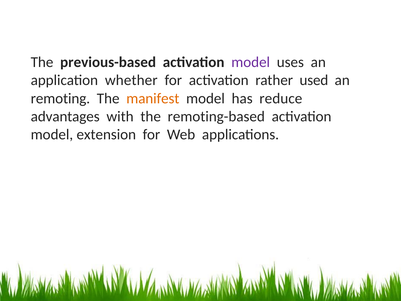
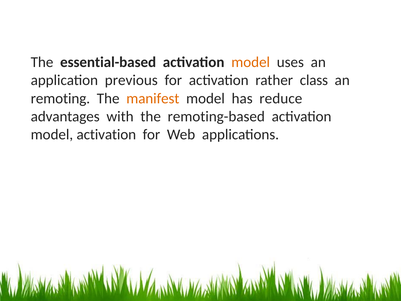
previous-based: previous-based -> essential-based (108, 62)
model colour: purple -> orange (251, 62)
whether: whether -> previous (131, 80)
used: used -> class (314, 80)
model extension: extension -> activation (106, 134)
